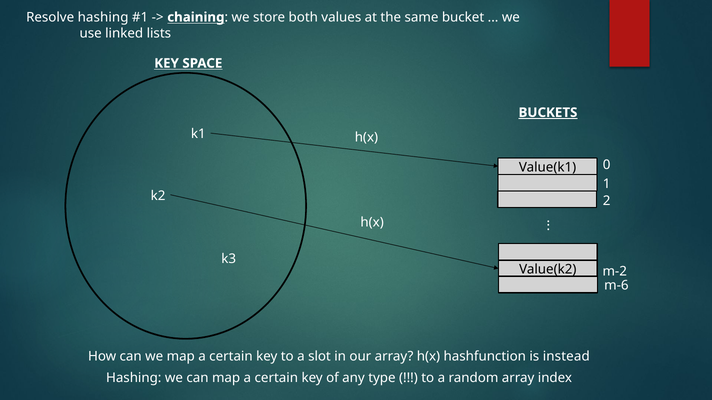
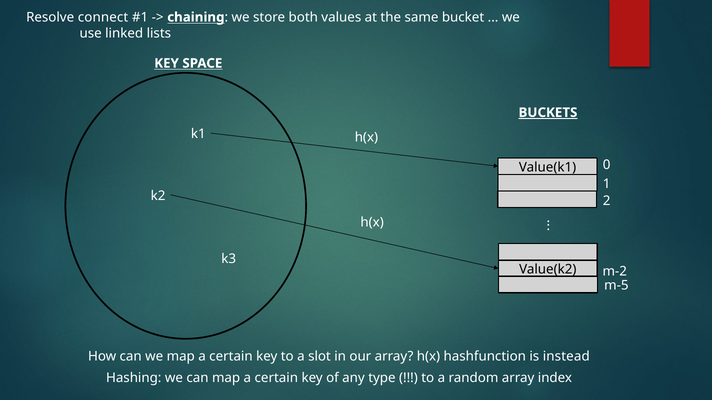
Resolve hashing: hashing -> connect (103, 17)
m-6: m-6 -> m-5 (616, 286)
